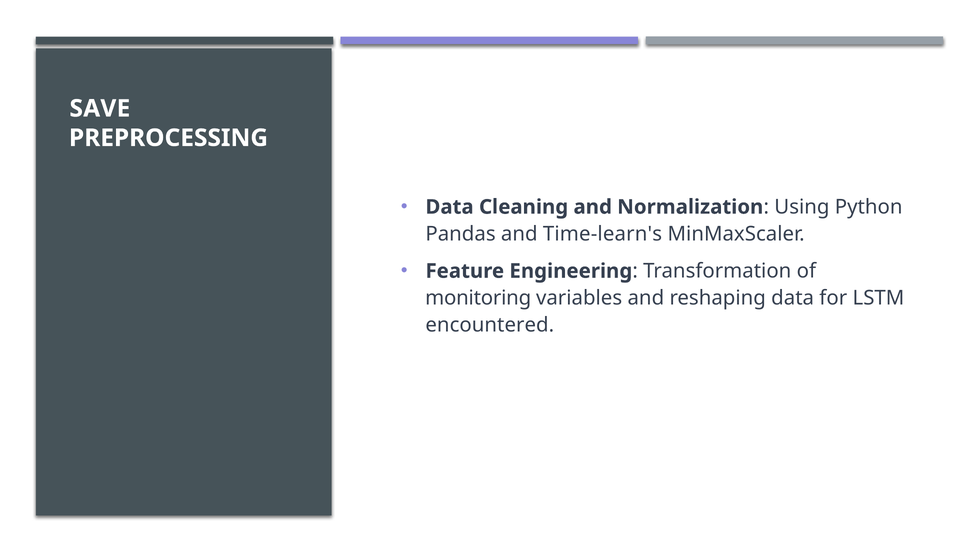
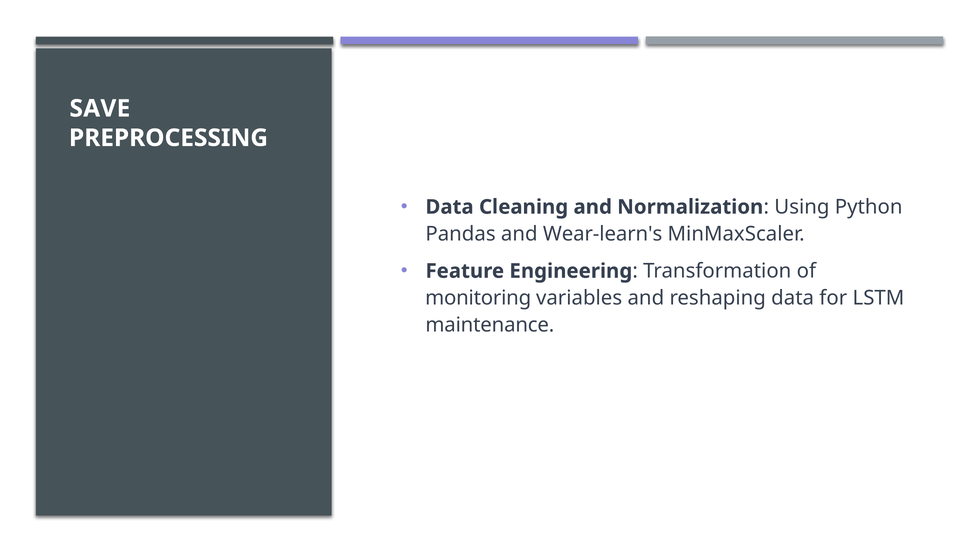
Time-learn's: Time-learn's -> Wear-learn's (603, 234)
encountered: encountered -> maintenance (490, 325)
